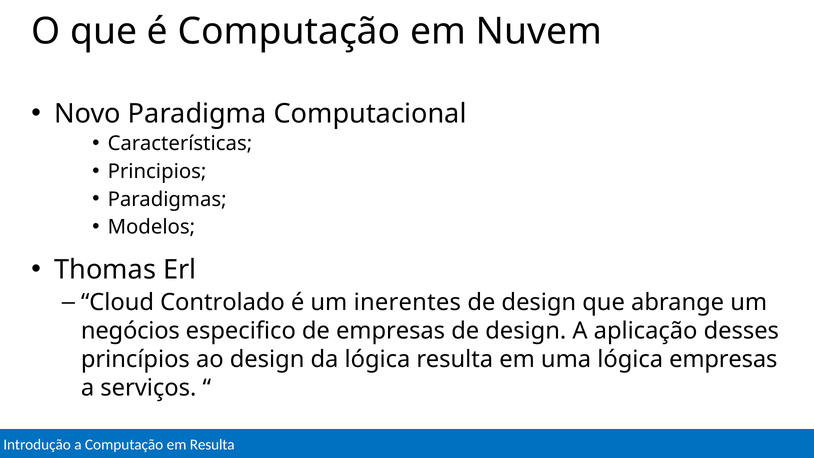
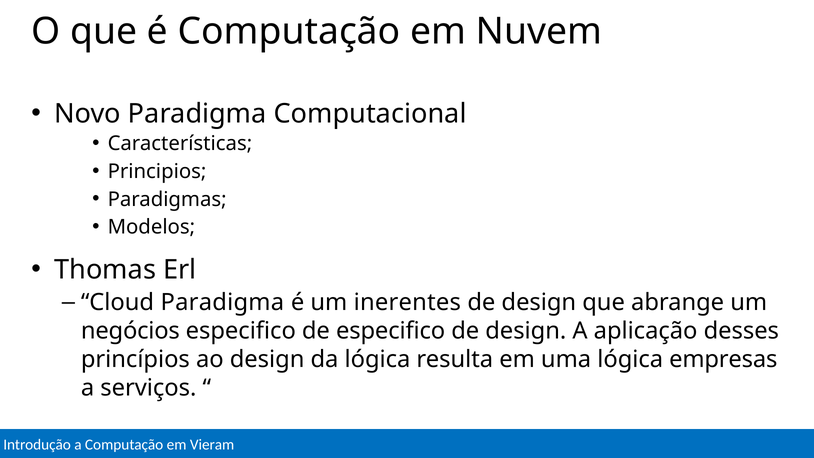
Cloud Controlado: Controlado -> Paradigma (222, 302)
de empresas: empresas -> especifico (391, 331)
em Resulta: Resulta -> Vieram (212, 445)
